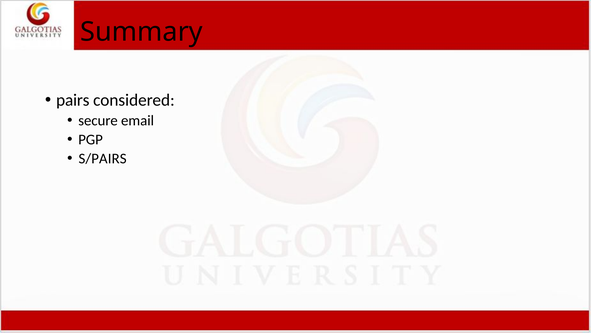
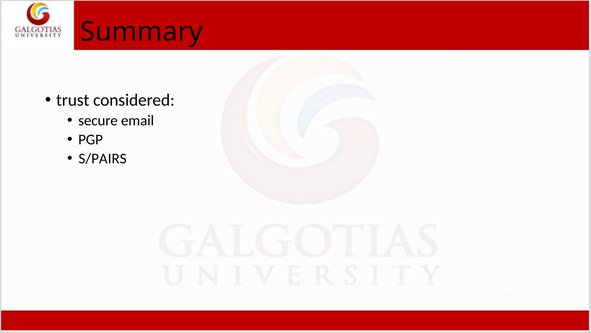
pairs: pairs -> trust (73, 100)
